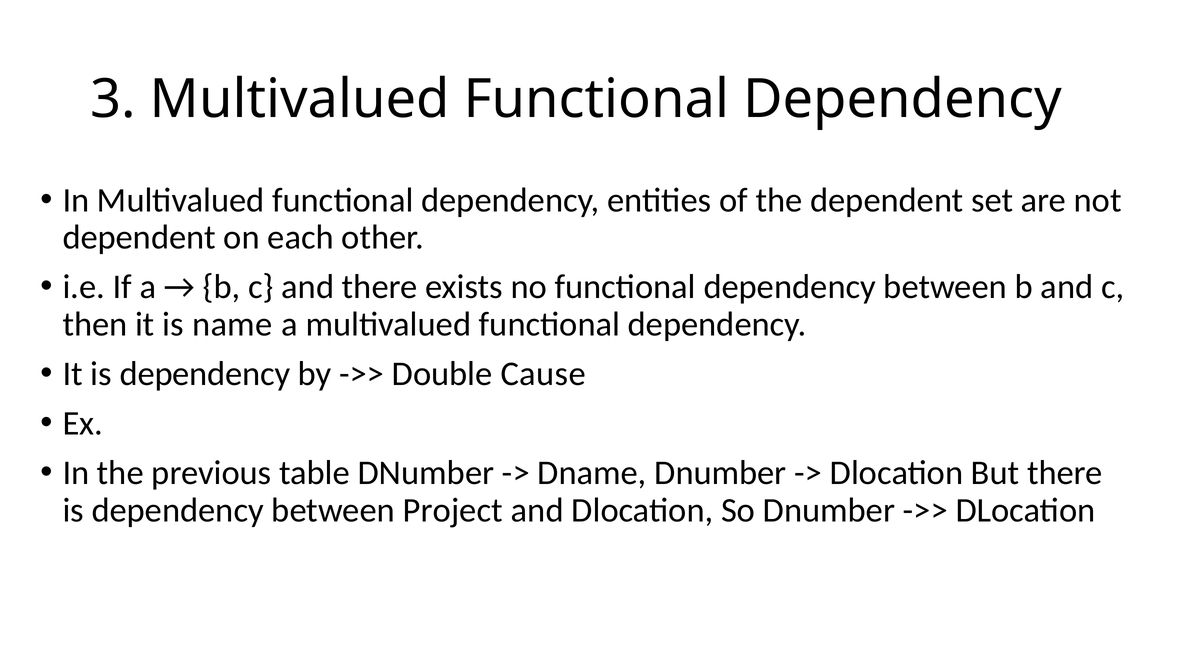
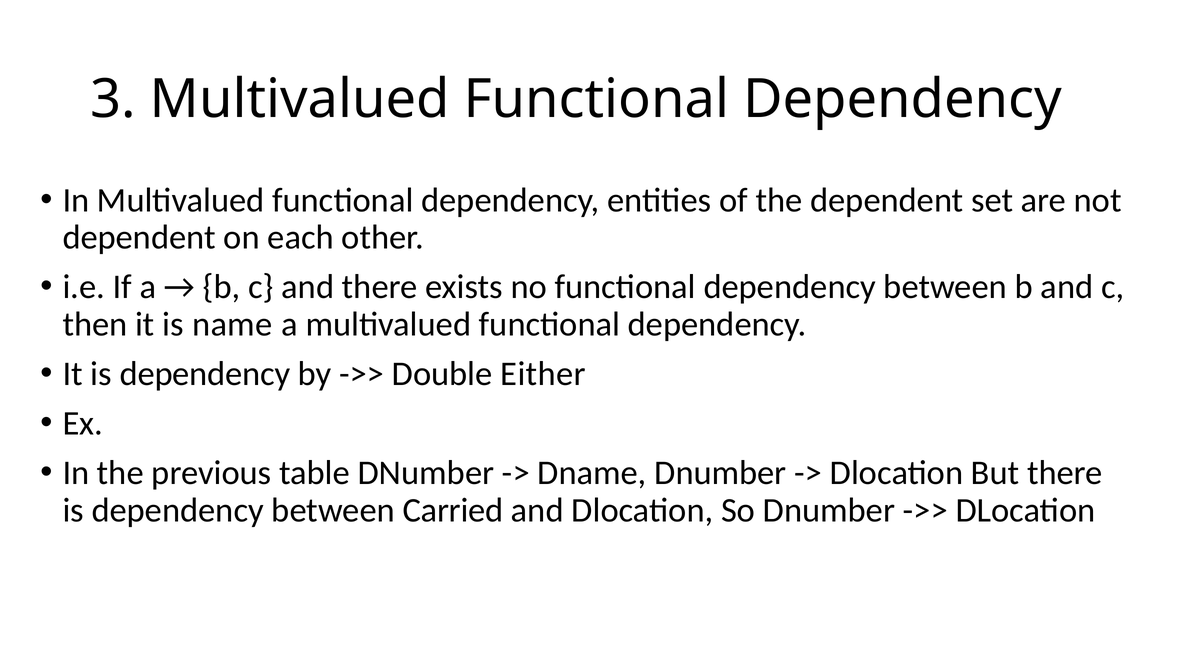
Cause: Cause -> Either (543, 374)
Project: Project -> Carried (453, 510)
